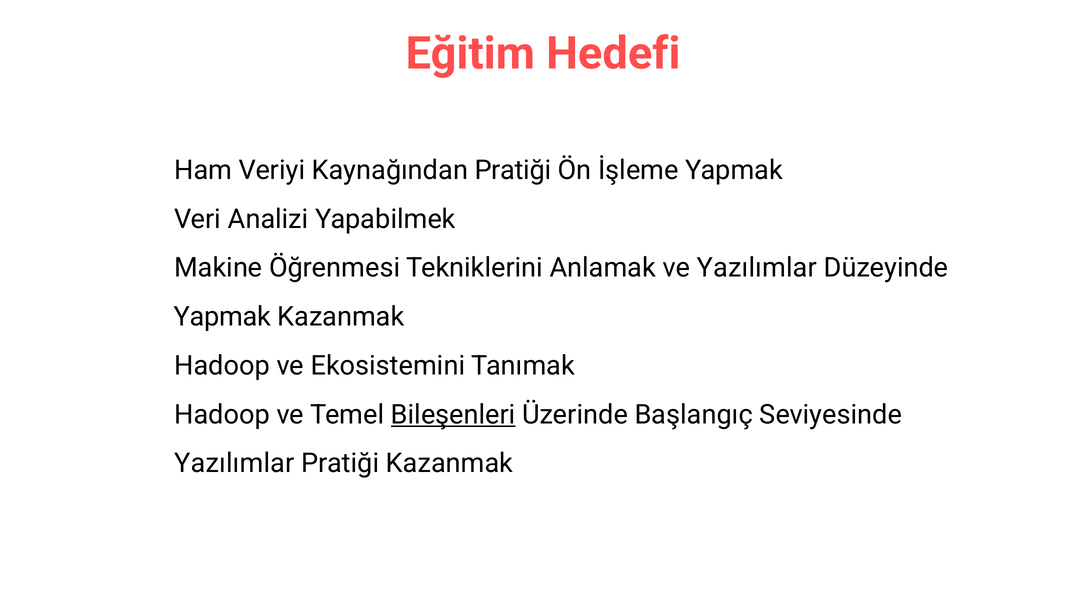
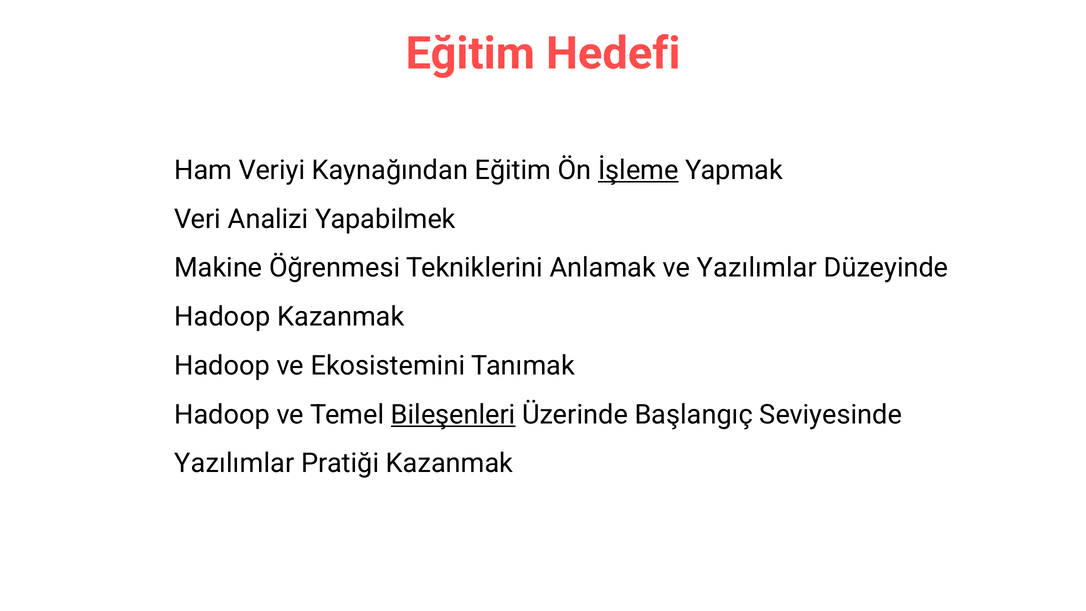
Kaynağından Pratiği: Pratiği -> Eğitim (513, 170)
İşleme underline: none -> present (638, 170)
Yapmak: Yapmak -> Hadoop (222, 317)
